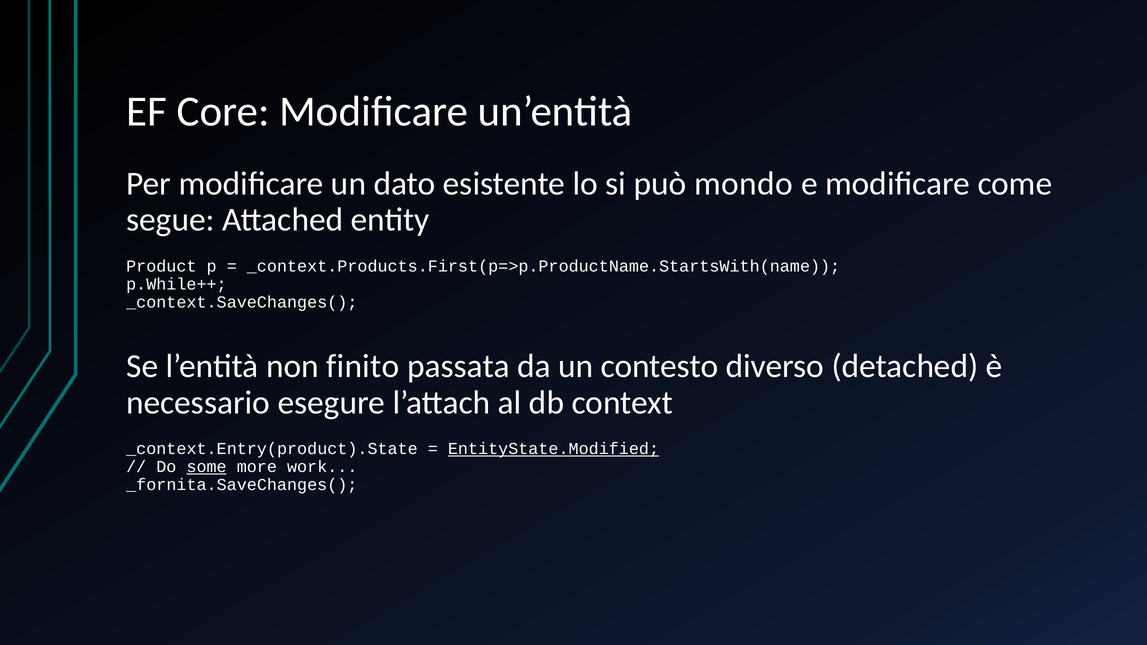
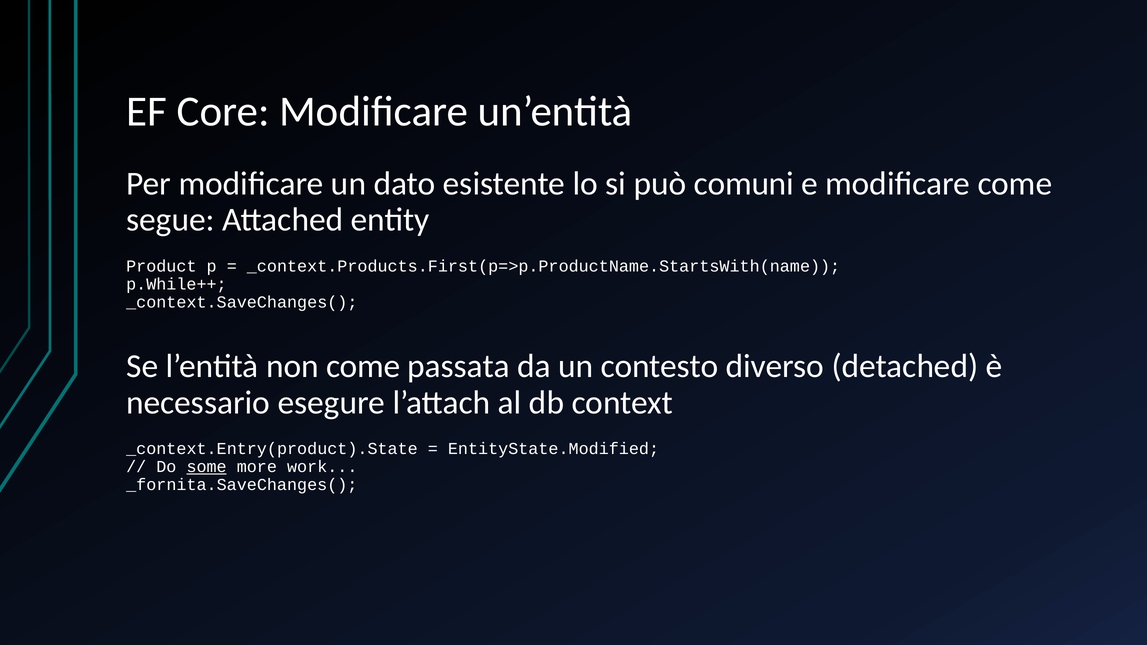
mondo: mondo -> comuni (744, 184)
non finito: finito -> come (363, 367)
EntityState.Modified underline: present -> none (553, 449)
